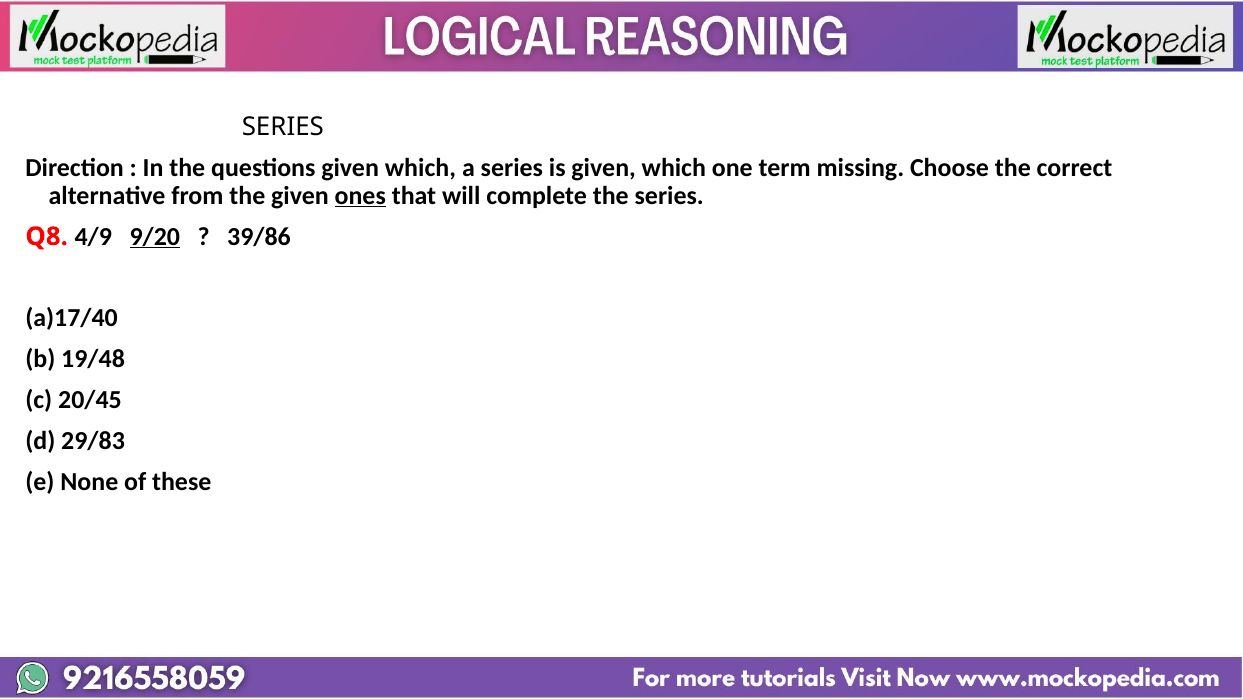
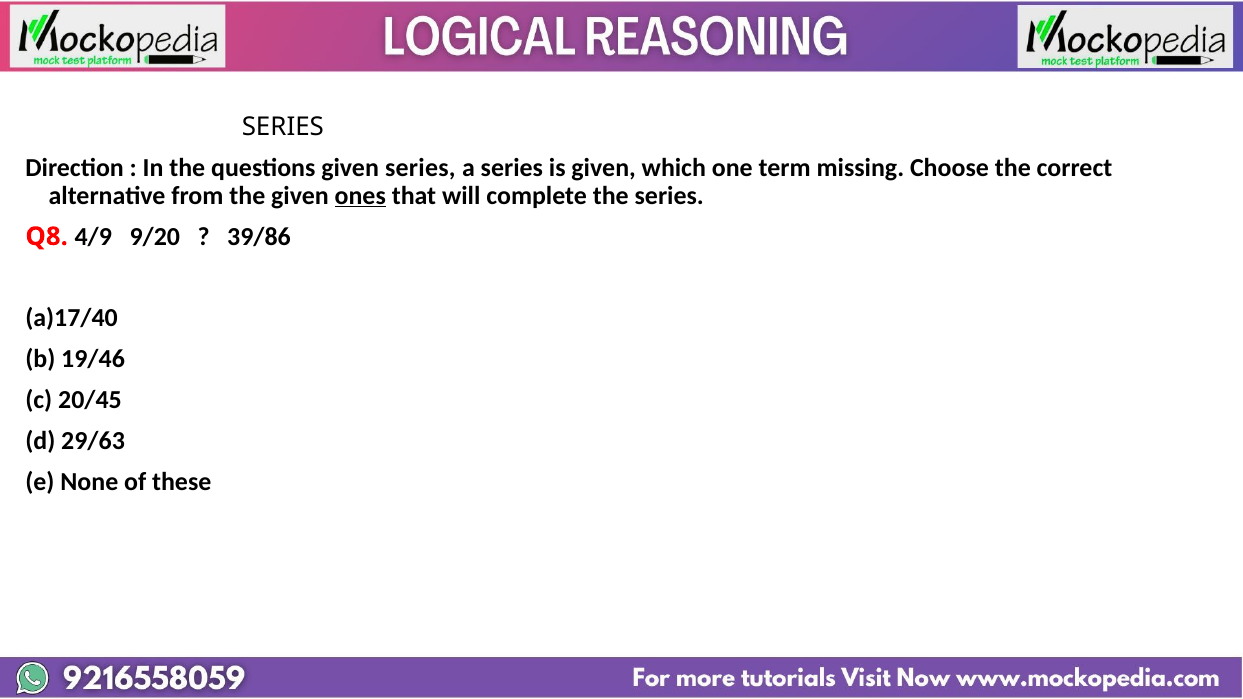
questions given which: which -> series (420, 168)
9/20 underline: present -> none (155, 237)
19/48: 19/48 -> 19/46 (93, 359)
29/83: 29/83 -> 29/63 (93, 441)
